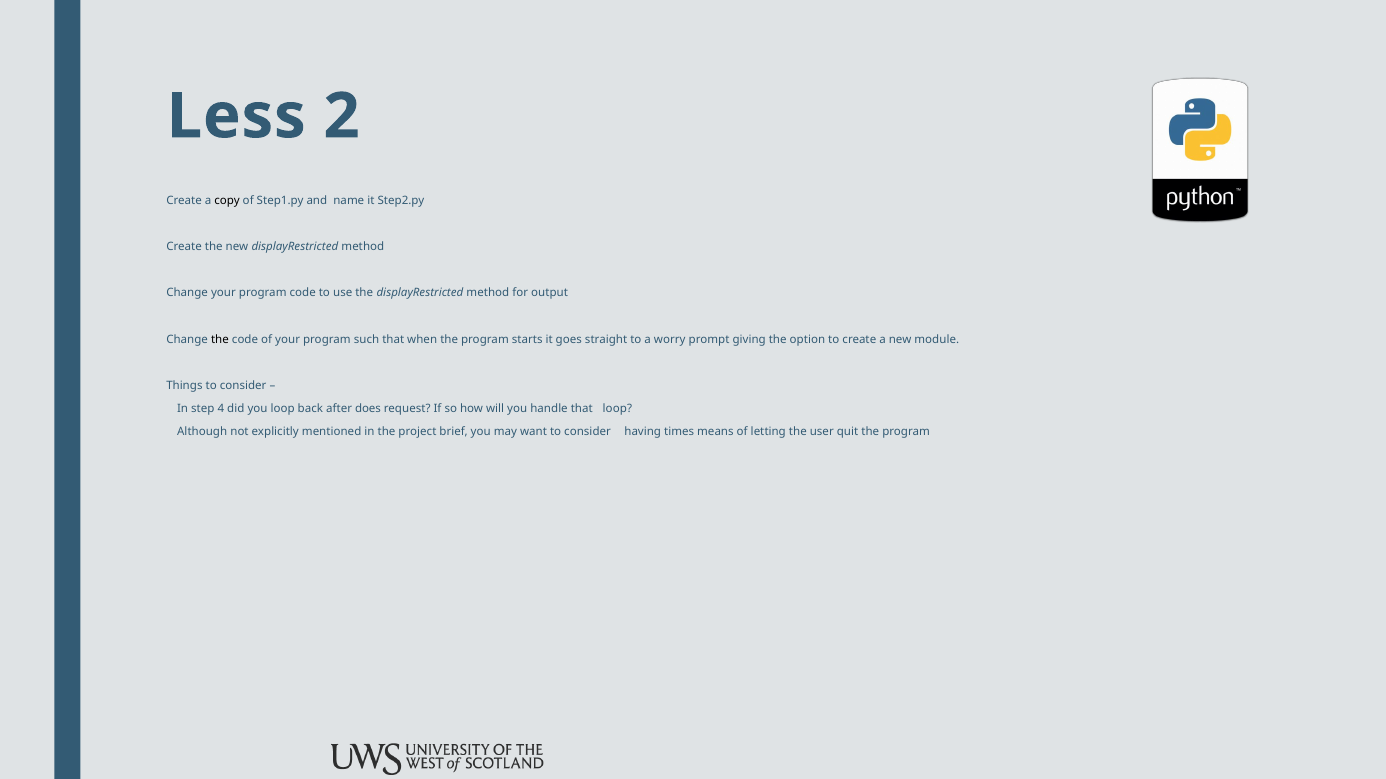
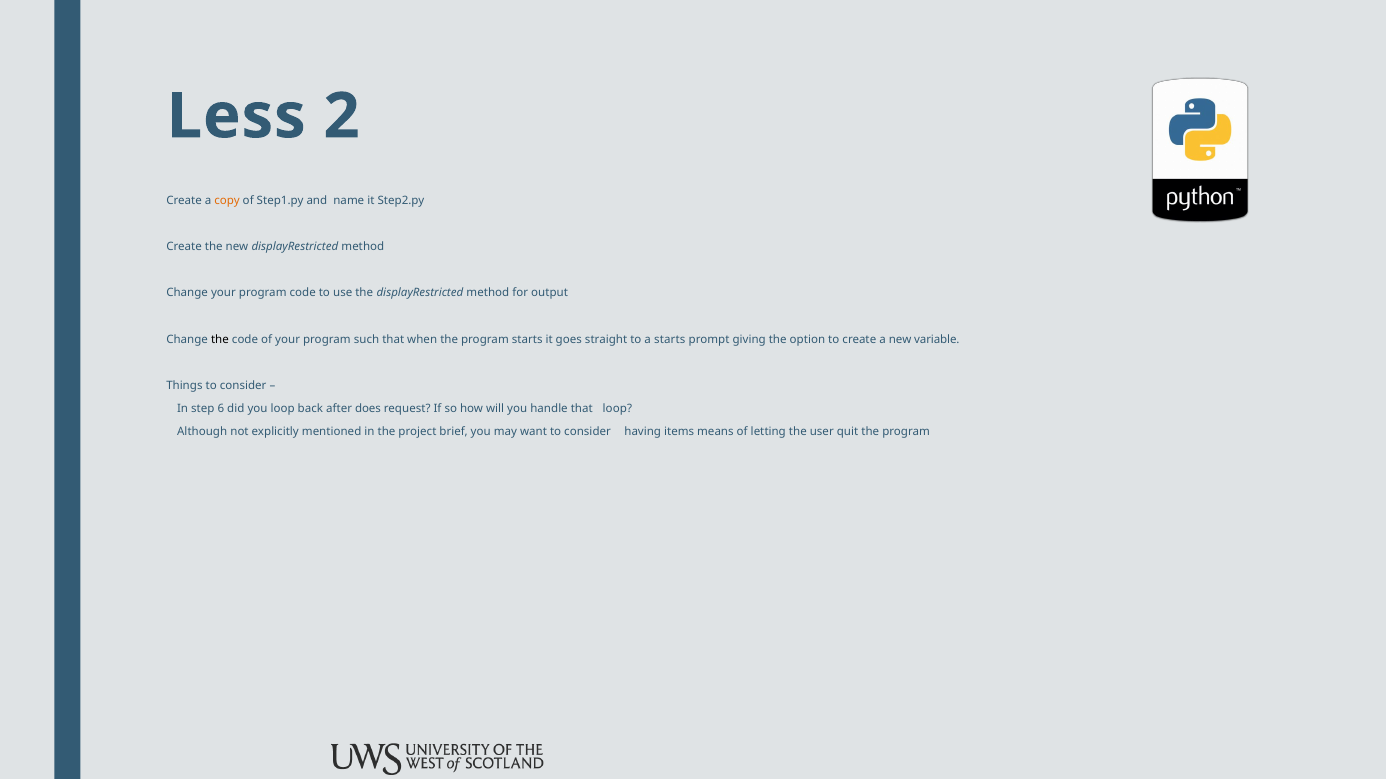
copy colour: black -> orange (227, 201)
a worry: worry -> starts (670, 340)
module: module -> variable (937, 340)
4: 4 -> 6 (221, 409)
times: times -> items (679, 432)
